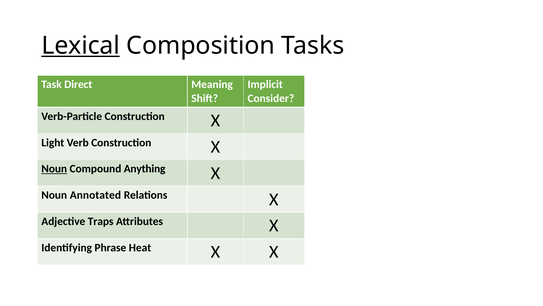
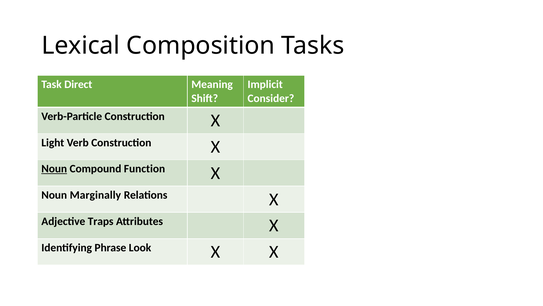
Lexical underline: present -> none (81, 46)
Anything: Anything -> Function (145, 169)
Annotated: Annotated -> Marginally (95, 195)
Heat: Heat -> Look (140, 247)
